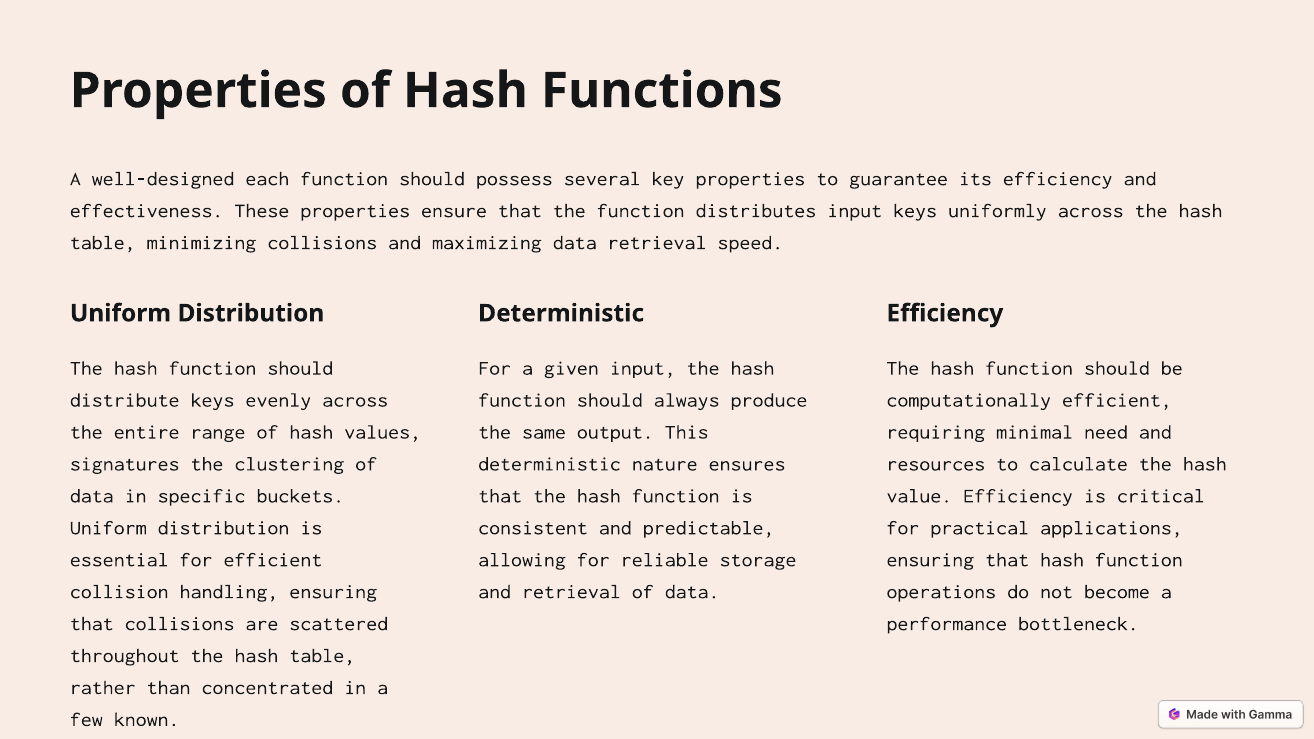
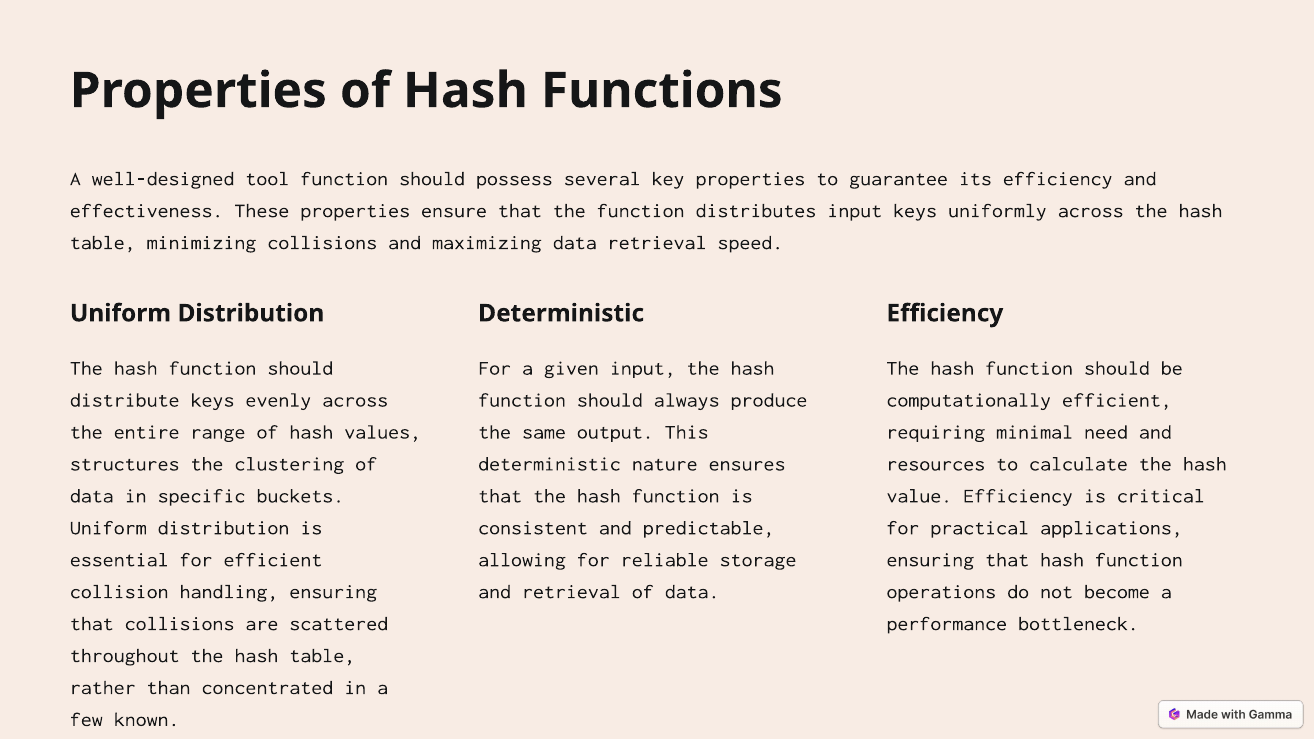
each: each -> tool (267, 179)
signatures: signatures -> structures (125, 464)
